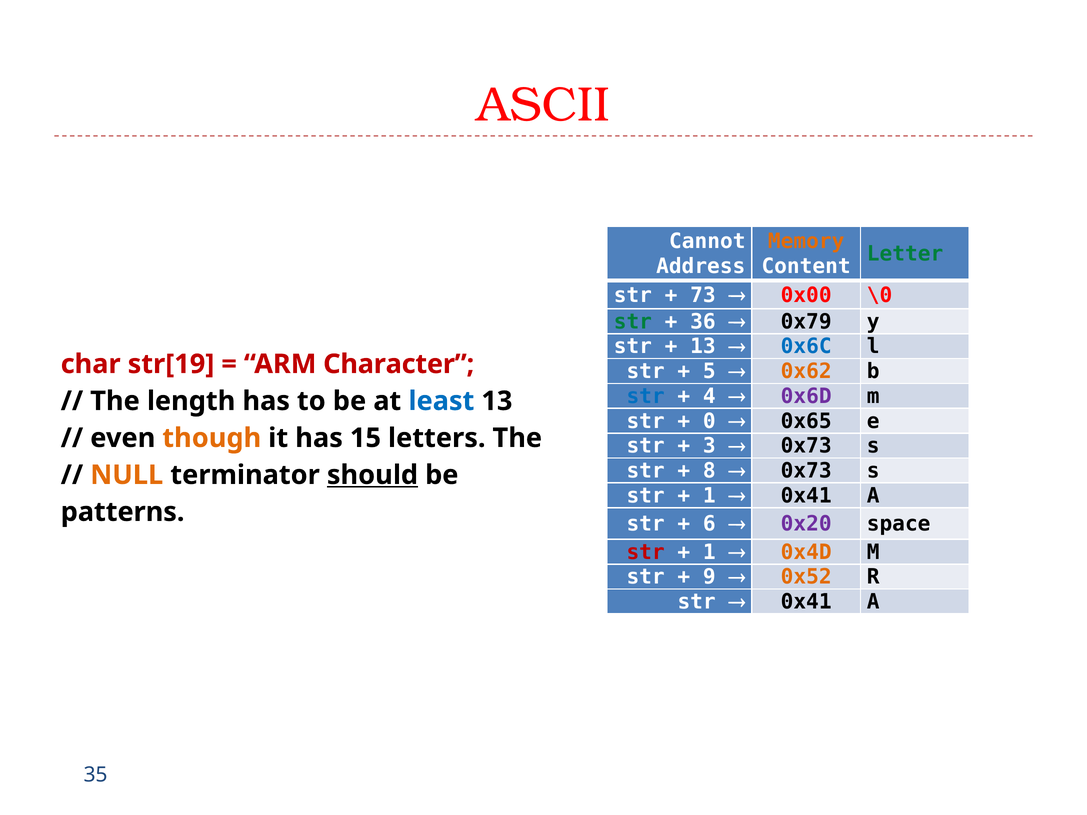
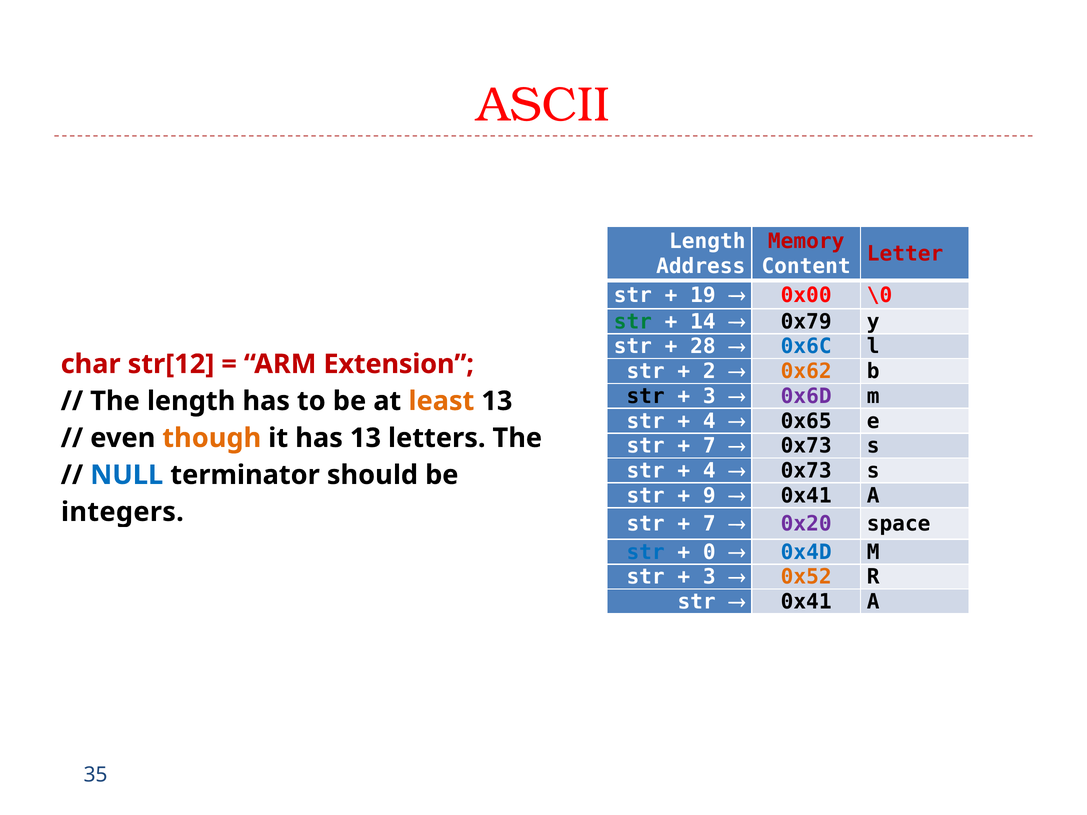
Cannot: Cannot -> Length (707, 242)
Memory colour: orange -> red (806, 242)
Letter colour: green -> red (905, 254)
73: 73 -> 19 (703, 295)
36: 36 -> 14 (703, 322)
13: 13 -> 28 (703, 347)
str[19: str[19 -> str[12 (171, 364)
Character: Character -> Extension (399, 364)
5: 5 -> 2 (709, 371)
str colour: blue -> black (646, 396)
4: 4 -> 3 (709, 396)
least colour: blue -> orange (441, 401)
0: 0 -> 4 (709, 421)
has 15: 15 -> 13 (365, 438)
3: 3 -> 7 (709, 446)
8: 8 -> 4 (709, 471)
NULL colour: orange -> blue (127, 475)
should underline: present -> none (372, 475)
1: 1 -> 9 (709, 496)
patterns: patterns -> integers (122, 512)
6: 6 -> 7 (709, 524)
str colour: red -> blue (646, 552)
1: 1 -> 0 (709, 552)
0x4D colour: orange -> blue (806, 552)
9: 9 -> 3 (709, 577)
